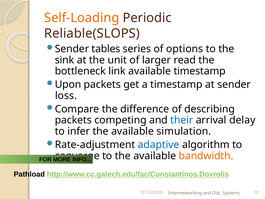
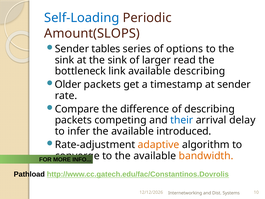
Self-Loading colour: orange -> blue (82, 18)
Reliable(SLOPS: Reliable(SLOPS -> Amount(SLOPS (92, 33)
at the unit: unit -> sink (117, 60)
available timestamp: timestamp -> describing (200, 71)
Upon: Upon -> Older (68, 84)
loss: loss -> rate (66, 96)
simulation: simulation -> introduced (184, 131)
adaptive colour: blue -> orange (159, 144)
